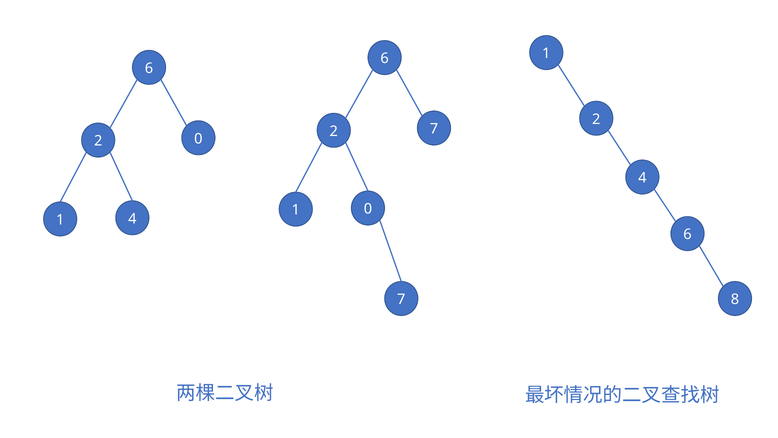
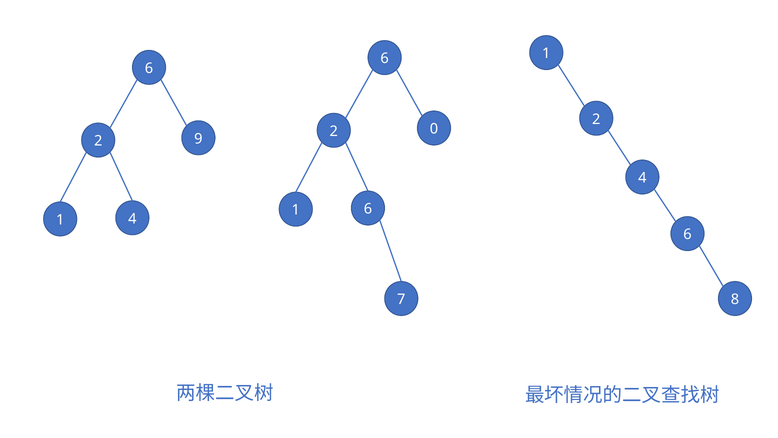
2 7: 7 -> 0 (434, 129)
2 0: 0 -> 9 (198, 139)
1 0: 0 -> 6 (368, 209)
